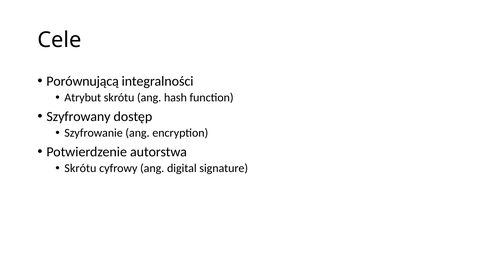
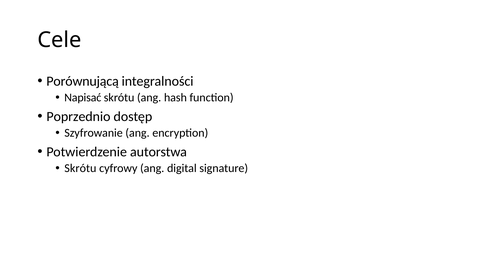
Atrybut: Atrybut -> Napisać (83, 98)
Szyfrowany: Szyfrowany -> Poprzednio (78, 117)
